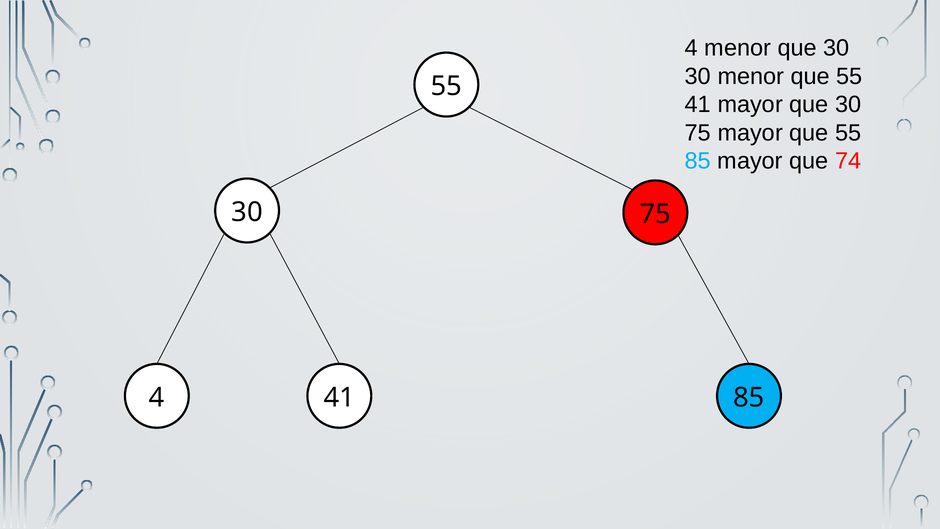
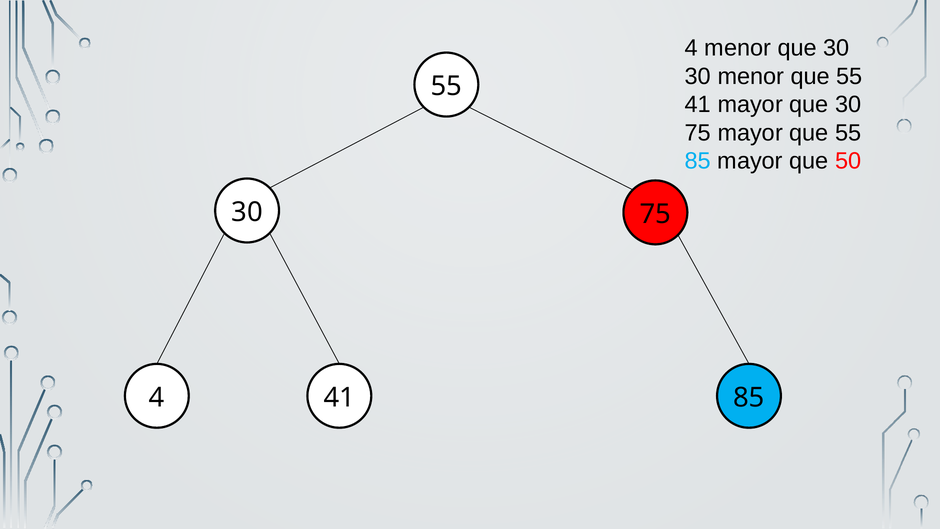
74: 74 -> 50 (848, 161)
